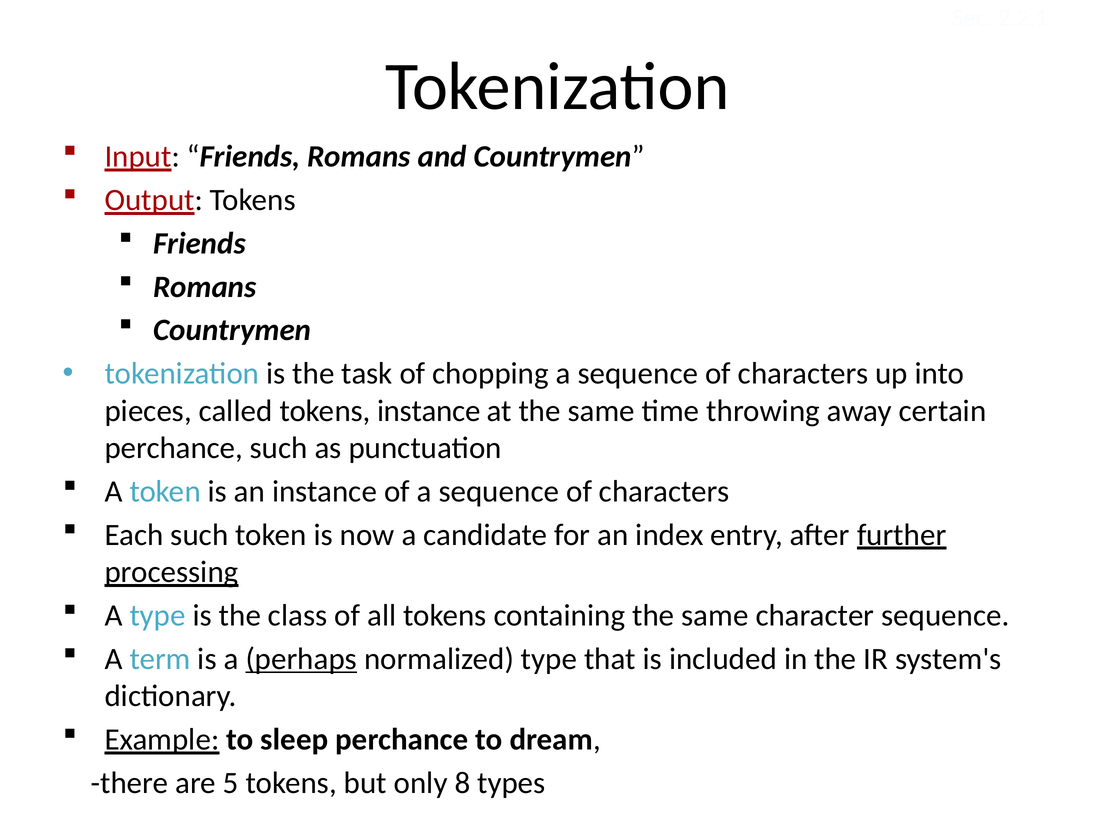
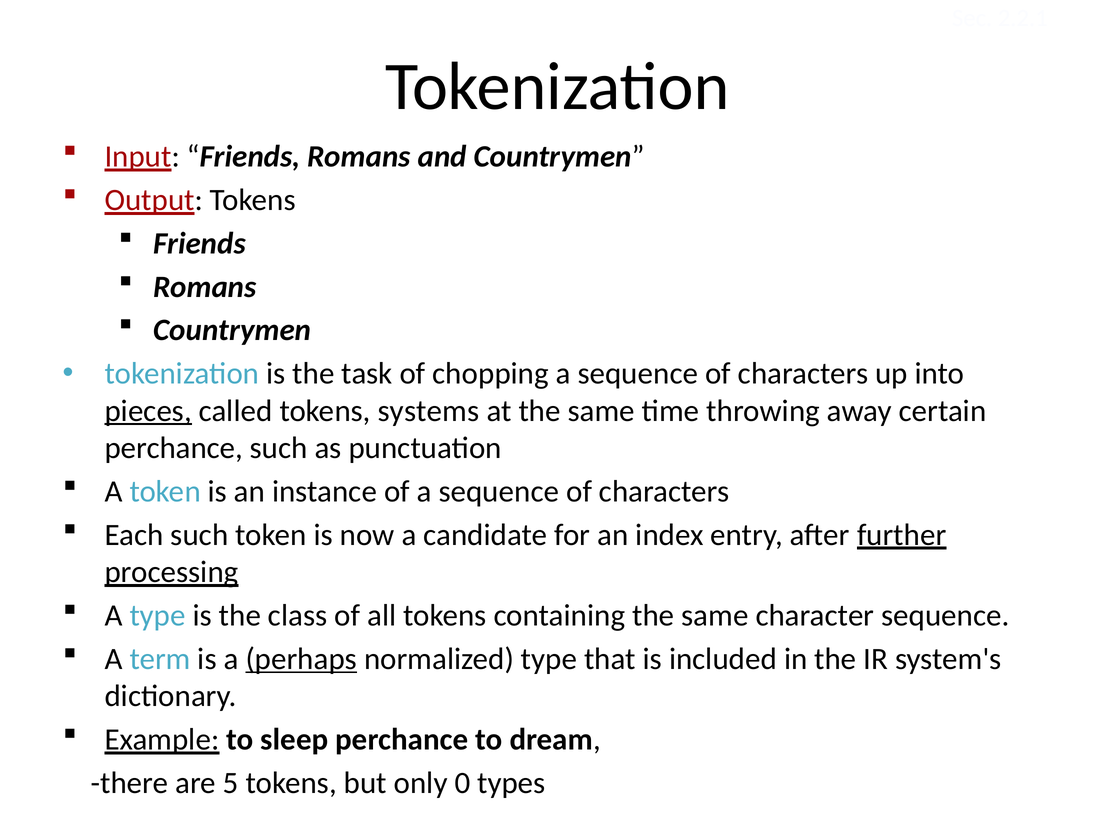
pieces underline: none -> present (148, 410)
tokens instance: instance -> systems (429, 410)
8: 8 -> 0 (462, 782)
